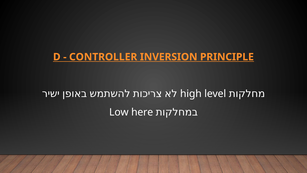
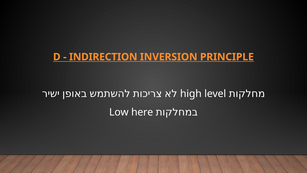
CONTROLLER: CONTROLLER -> INDIRECTION (103, 57)
